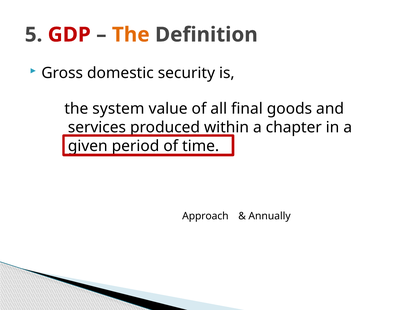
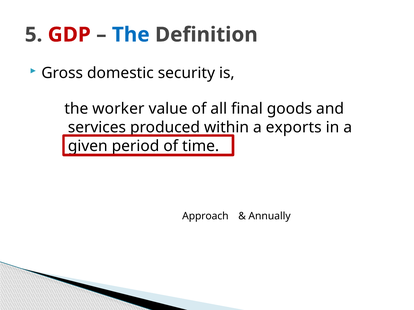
The colour: orange -> blue (131, 35)
system: system -> worker (118, 109)
chapter: chapter -> exports (294, 128)
